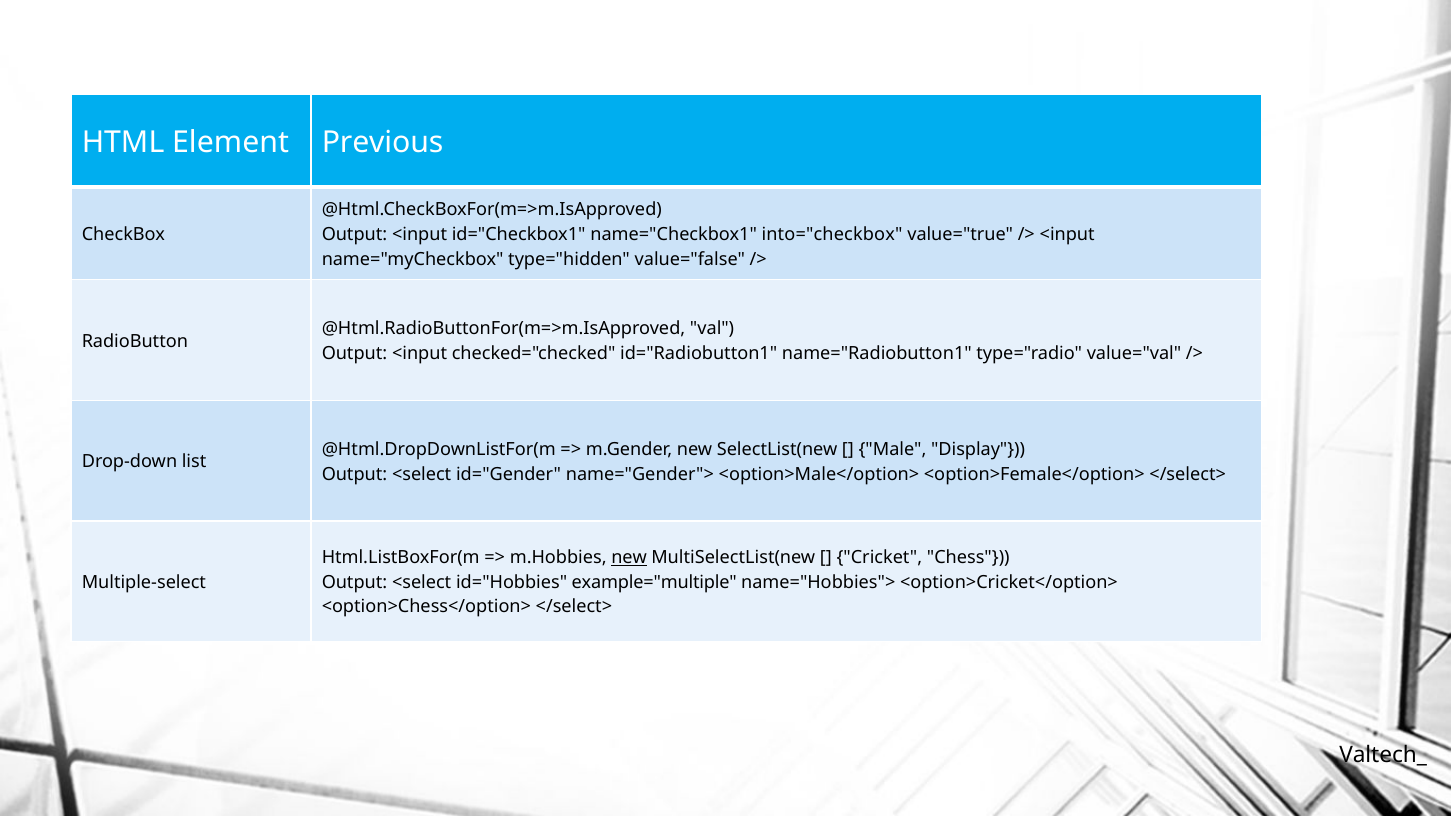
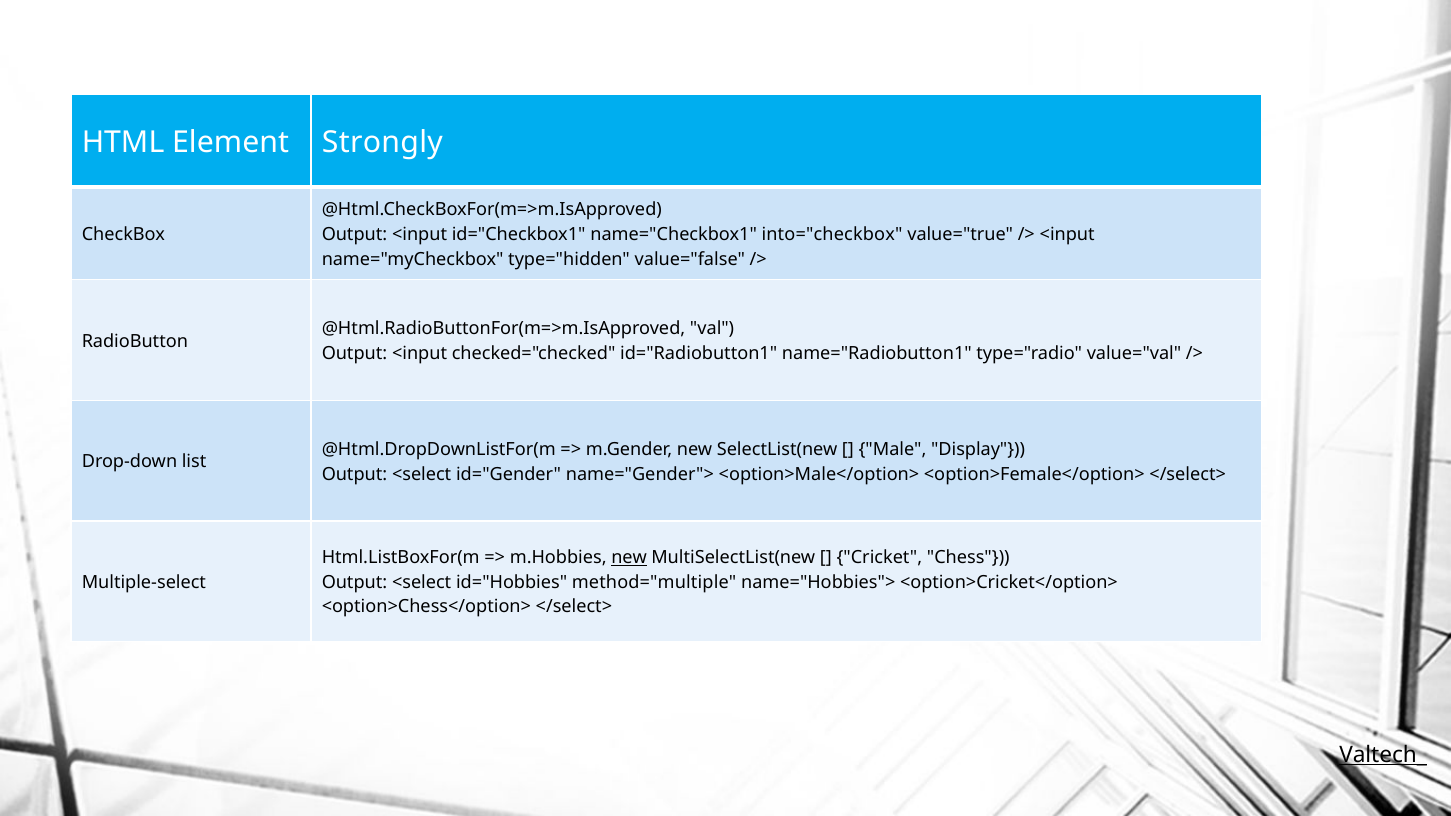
Previous: Previous -> Strongly (382, 143)
example="multiple: example="multiple -> method="multiple (654, 583)
Valtech_ underline: none -> present (1383, 755)
